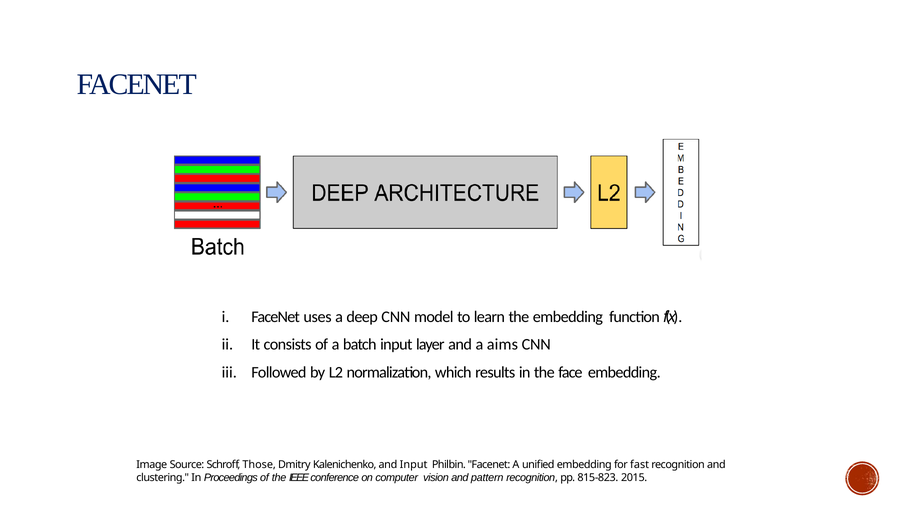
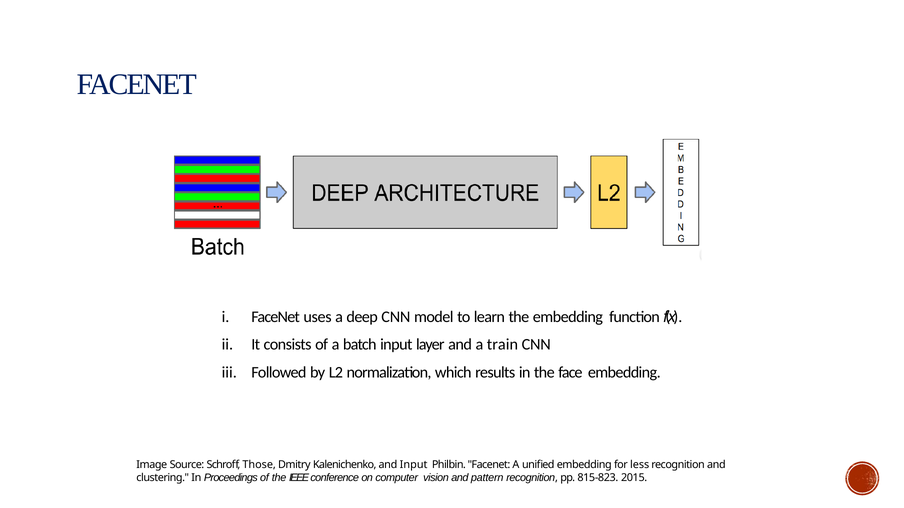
aims: aims -> train (502, 345)
fast: fast -> less (640, 465)
